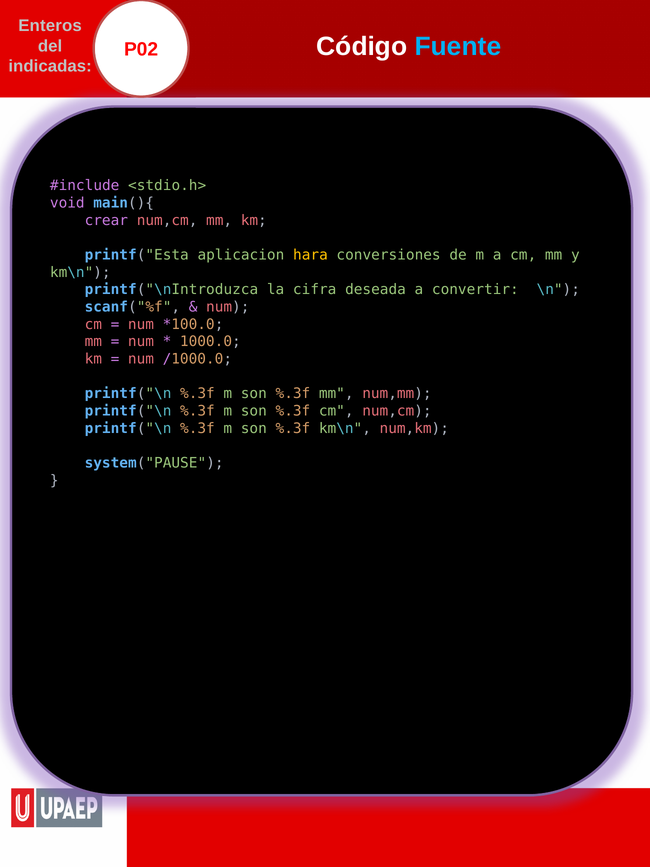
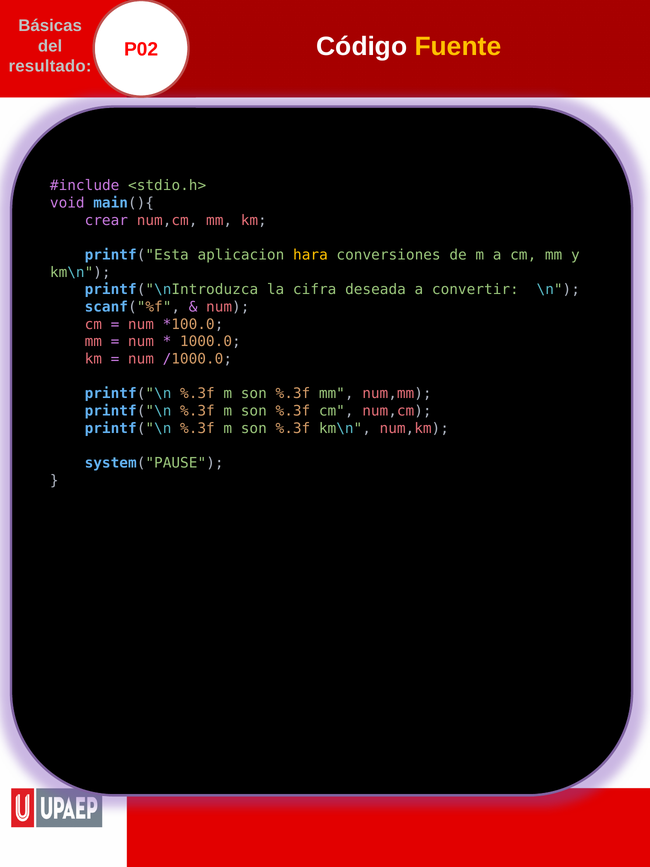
Enteros: Enteros -> Básicas (50, 26)
Fuente colour: light blue -> yellow (458, 47)
indicadas: indicadas -> resultado (50, 66)
